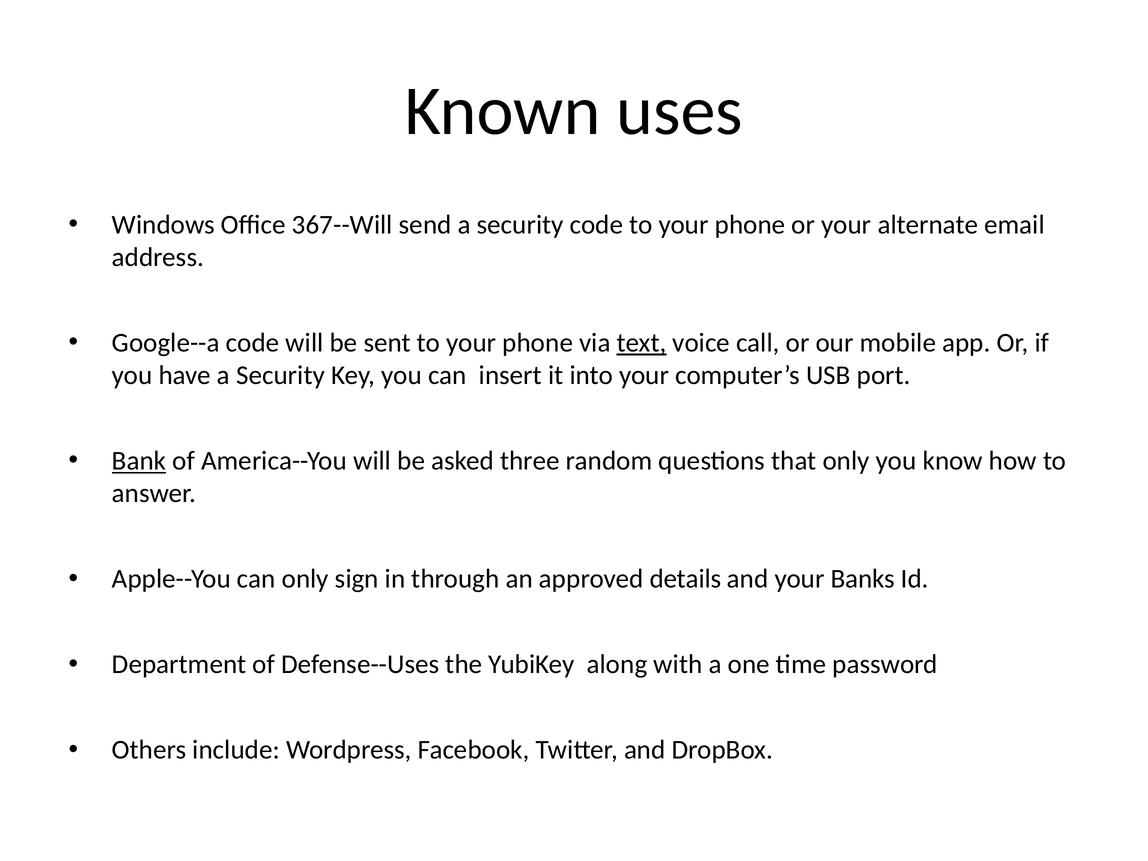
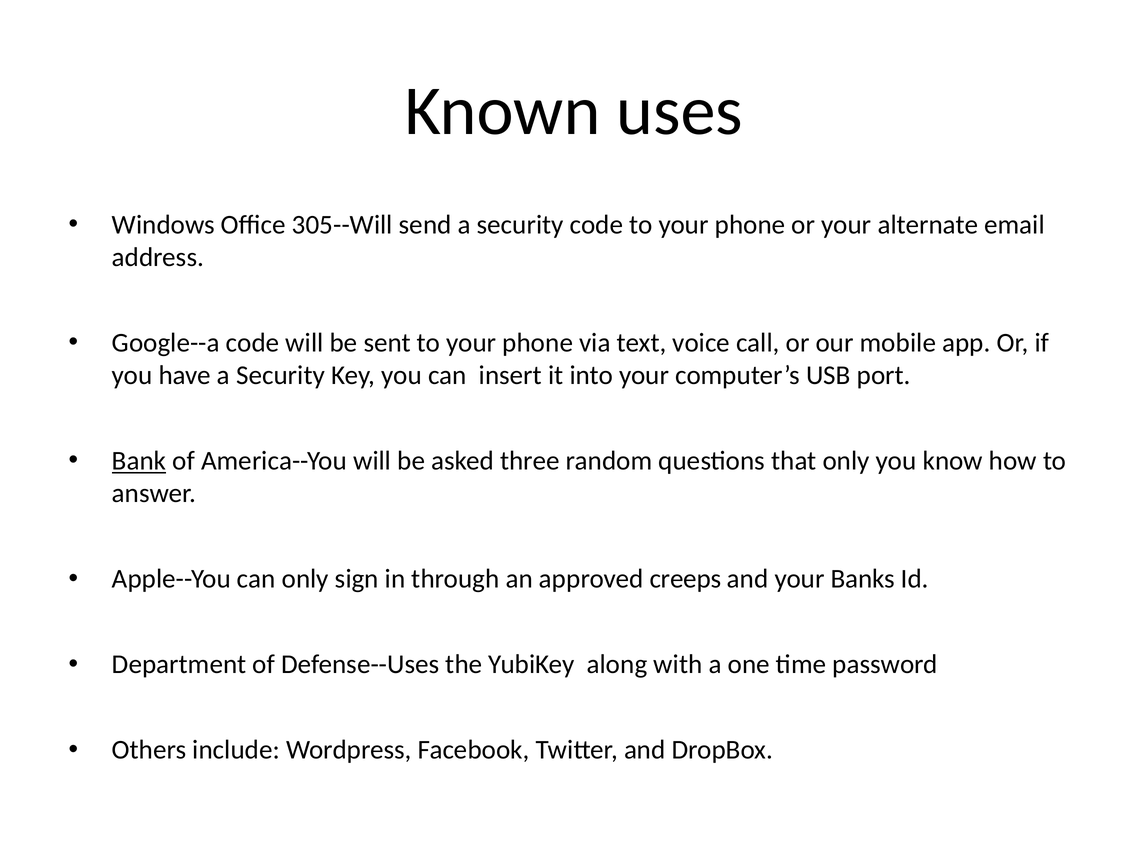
367--Will: 367--Will -> 305--Will (342, 225)
text underline: present -> none (641, 343)
details: details -> creeps (685, 579)
